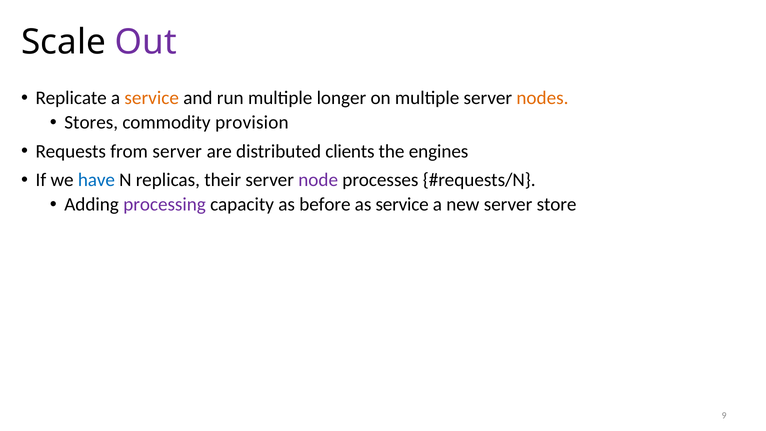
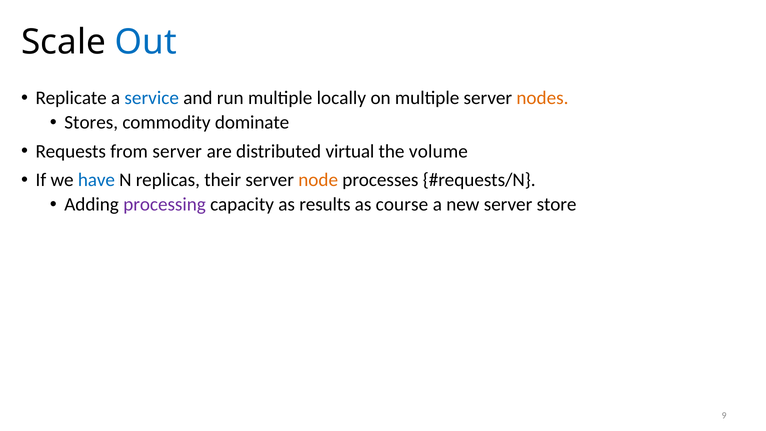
Out colour: purple -> blue (146, 42)
service colour: orange -> blue (152, 98)
longer: longer -> locally (341, 98)
provision: provision -> dominate (252, 123)
clients: clients -> virtual (350, 151)
engines: engines -> volume (438, 151)
node colour: purple -> orange (318, 180)
before: before -> results (325, 205)
as service: service -> course (402, 205)
